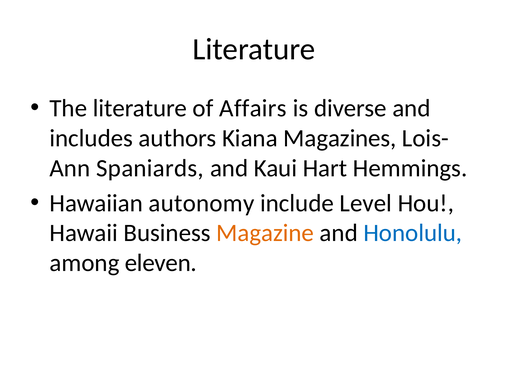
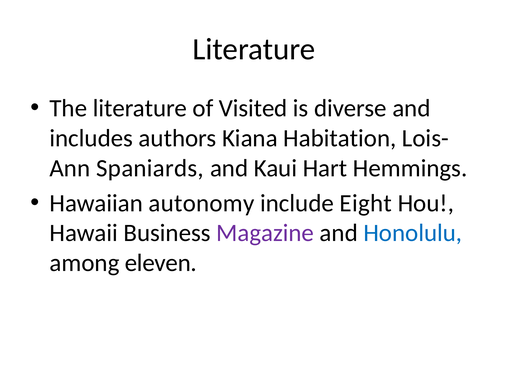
Affairs: Affairs -> Visited (253, 108)
Magazines: Magazines -> Habitation (340, 138)
Level: Level -> Eight (366, 203)
Magazine colour: orange -> purple (265, 233)
